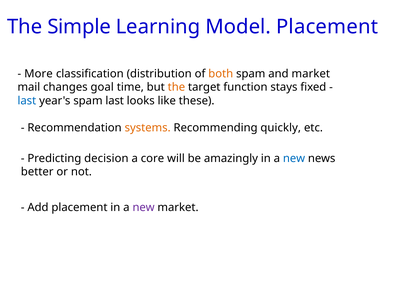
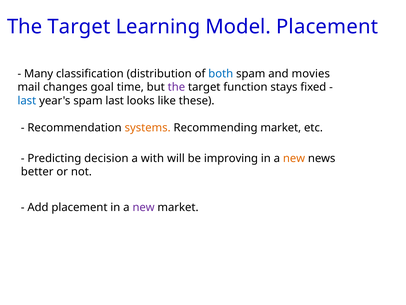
Simple: Simple -> Target (79, 27)
More: More -> Many (39, 73)
both colour: orange -> blue (221, 73)
and market: market -> movies (311, 73)
the colour: orange -> purple (176, 87)
Recommending quickly: quickly -> market (281, 128)
core: core -> with (152, 158)
amazingly: amazingly -> improving (231, 158)
new colour: blue -> orange (294, 158)
